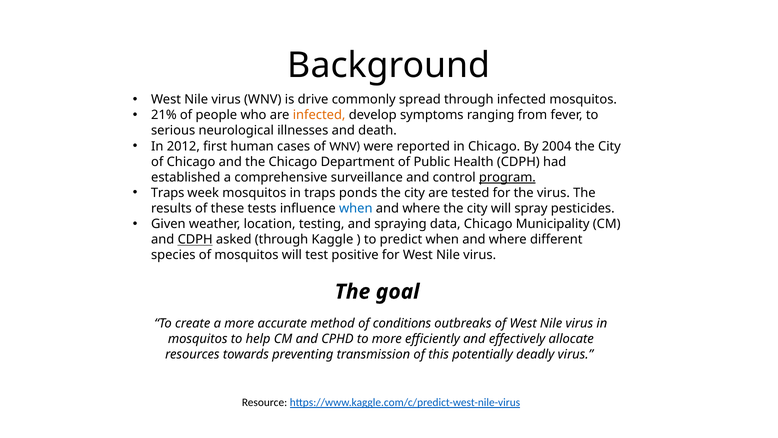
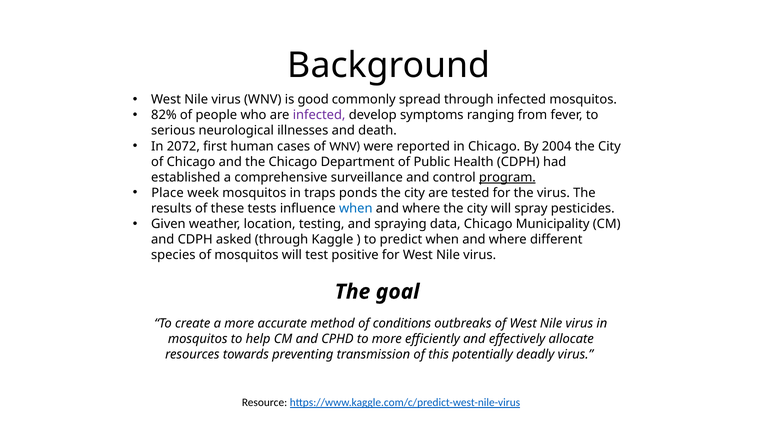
drive: drive -> good (313, 99)
21%: 21% -> 82% (164, 115)
infected colour: orange -> purple (319, 115)
2012: 2012 -> 2072 (183, 146)
Traps: Traps -> Place (168, 193)
CDPH underline: present -> none (195, 239)
